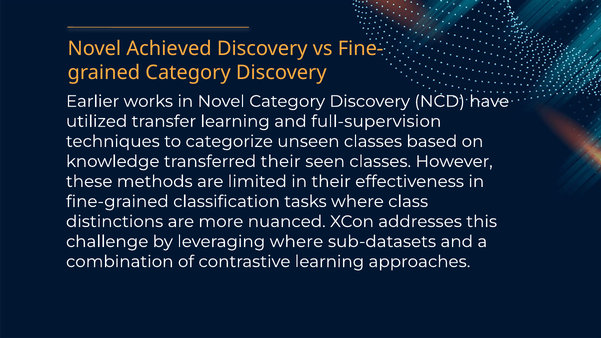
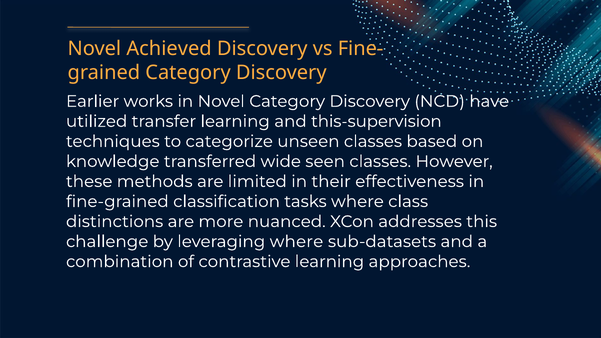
full-supervision: full-supervision -> this-supervision (376, 121)
transferred their: their -> wide (281, 161)
